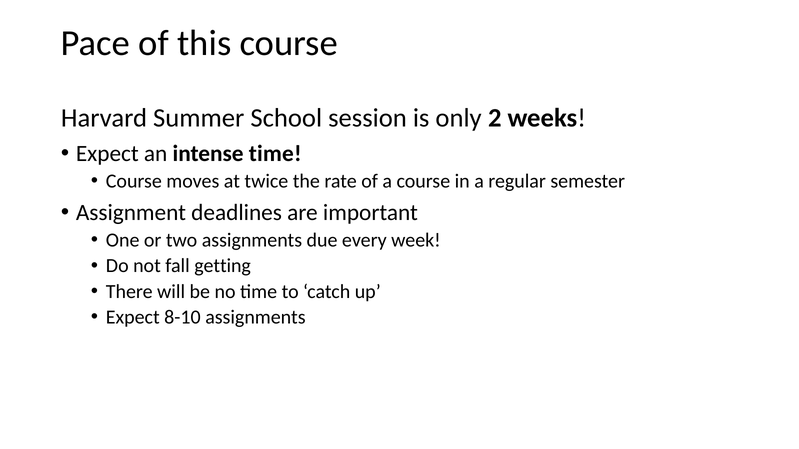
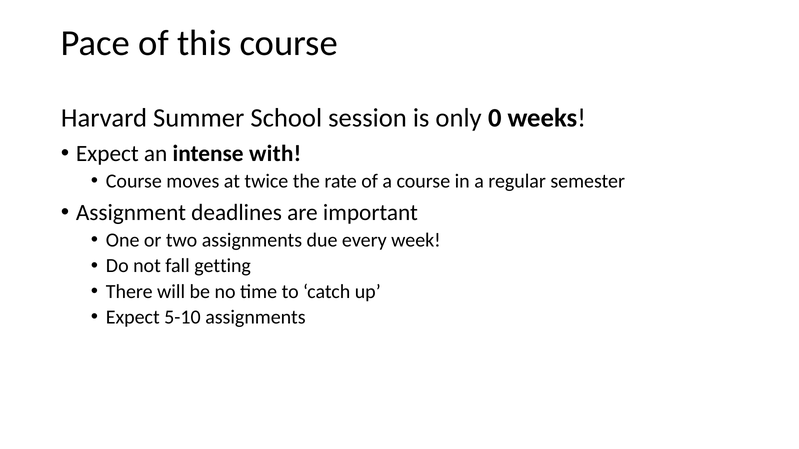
2: 2 -> 0 (495, 118)
intense time: time -> with (275, 154)
8-10: 8-10 -> 5-10 (182, 317)
